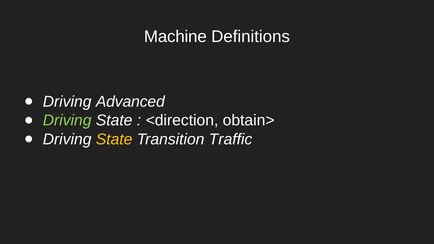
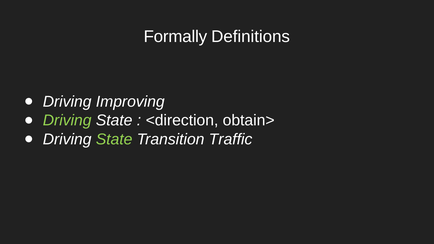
Machine: Machine -> Formally (175, 37)
Advanced: Advanced -> Improving (130, 102)
State colour: yellow -> light green (114, 139)
